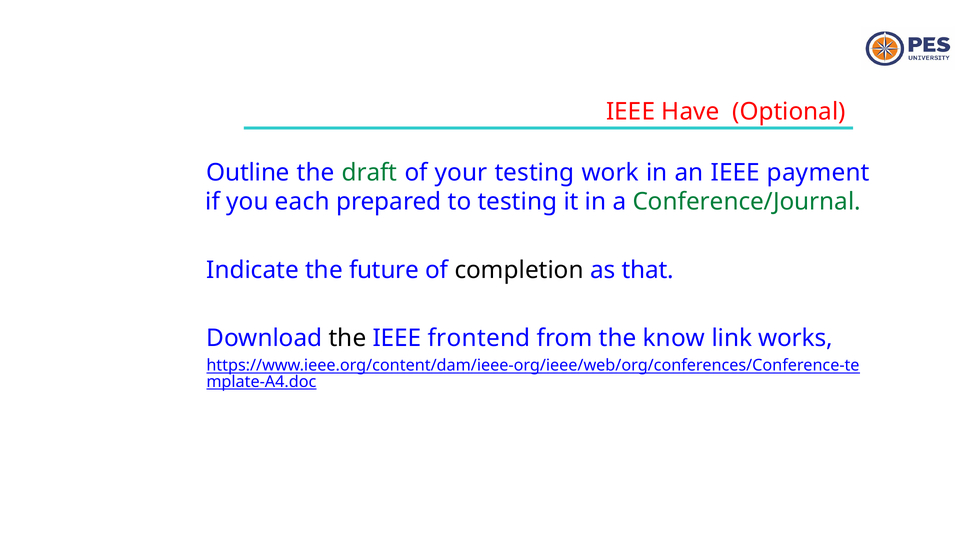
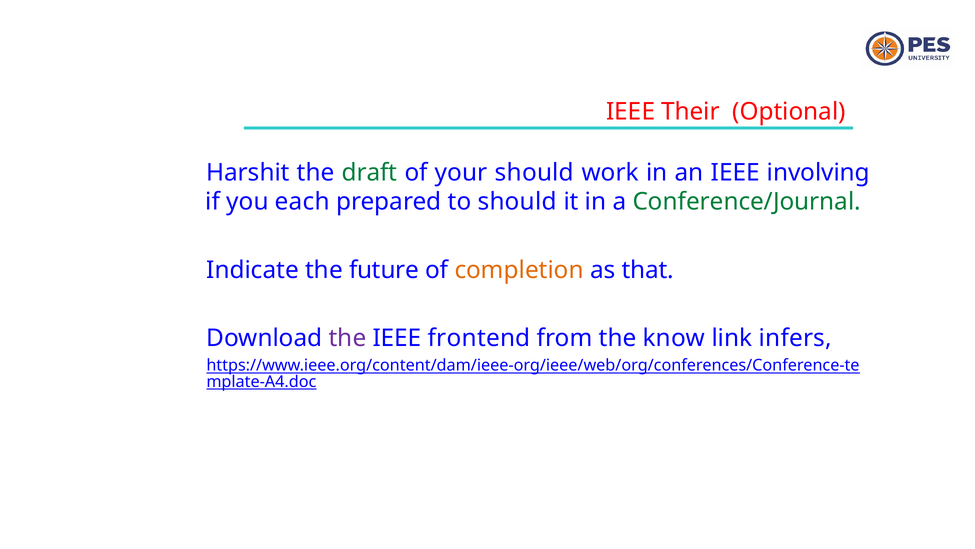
Have: Have -> Their (691, 111)
Outline: Outline -> Harshit (248, 172)
your testing: testing -> should (534, 172)
payment: payment -> involving (818, 172)
to testing: testing -> should (517, 202)
completion colour: black -> orange (519, 270)
the colour: black -> purple (347, 338)
works: works -> infers (795, 338)
